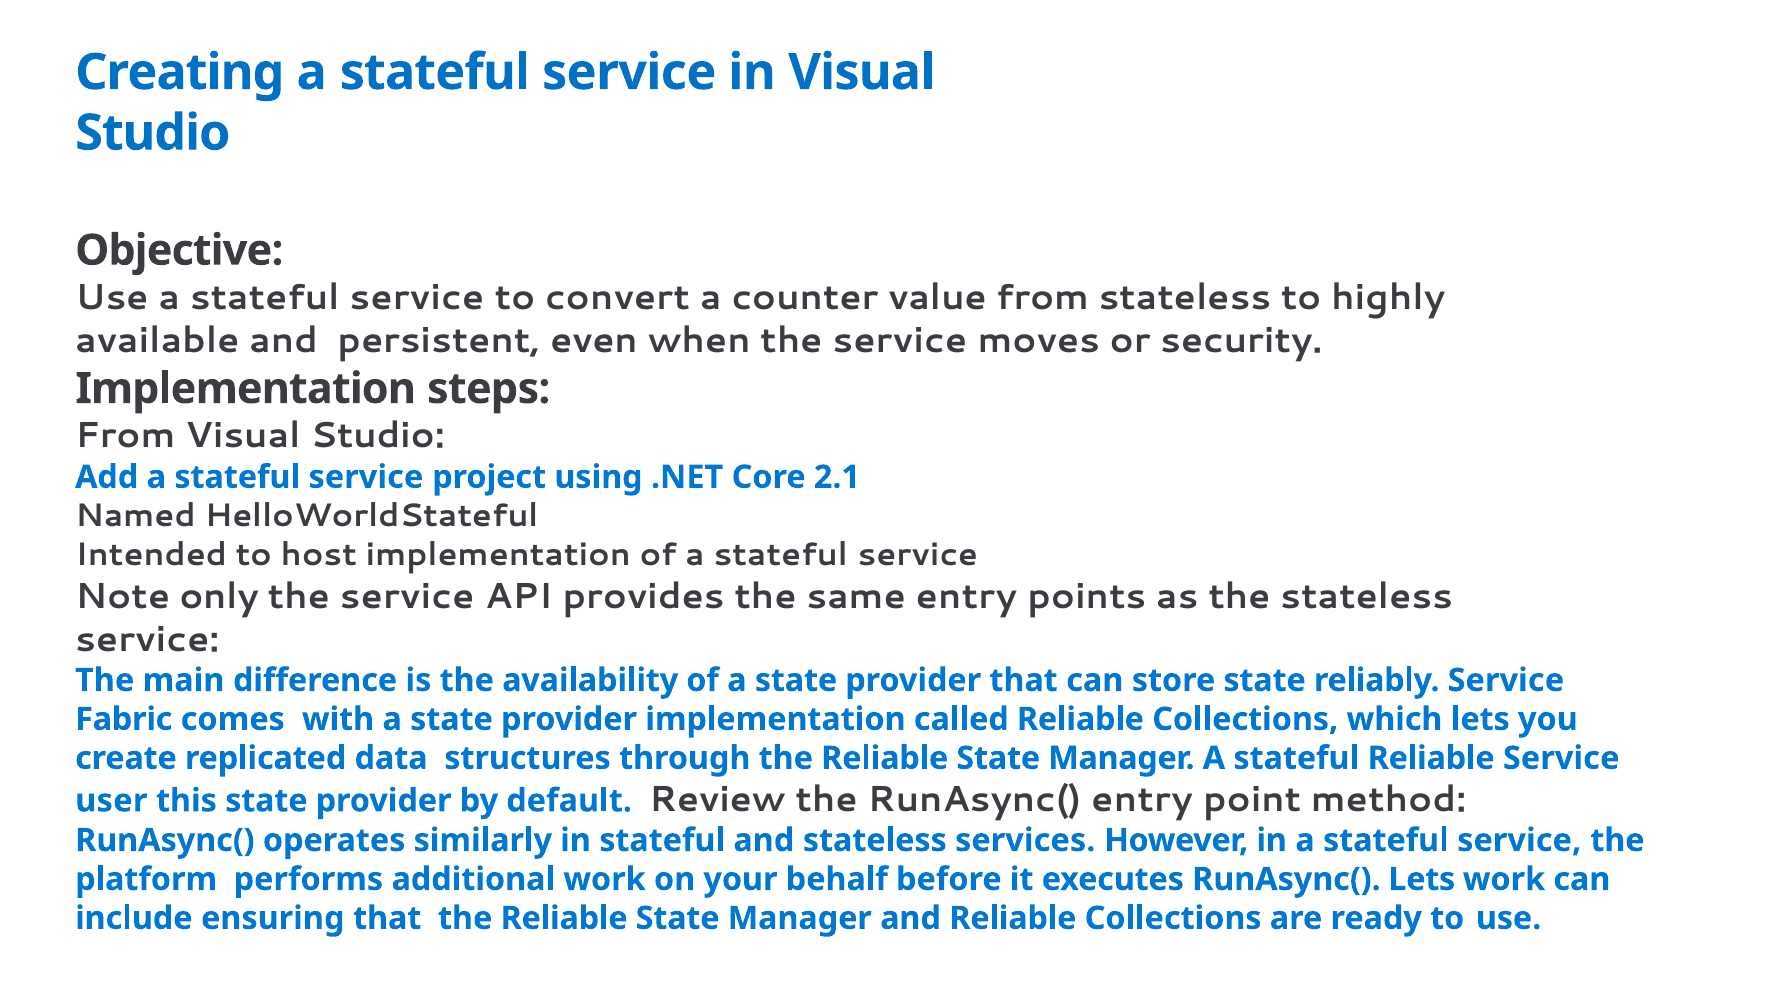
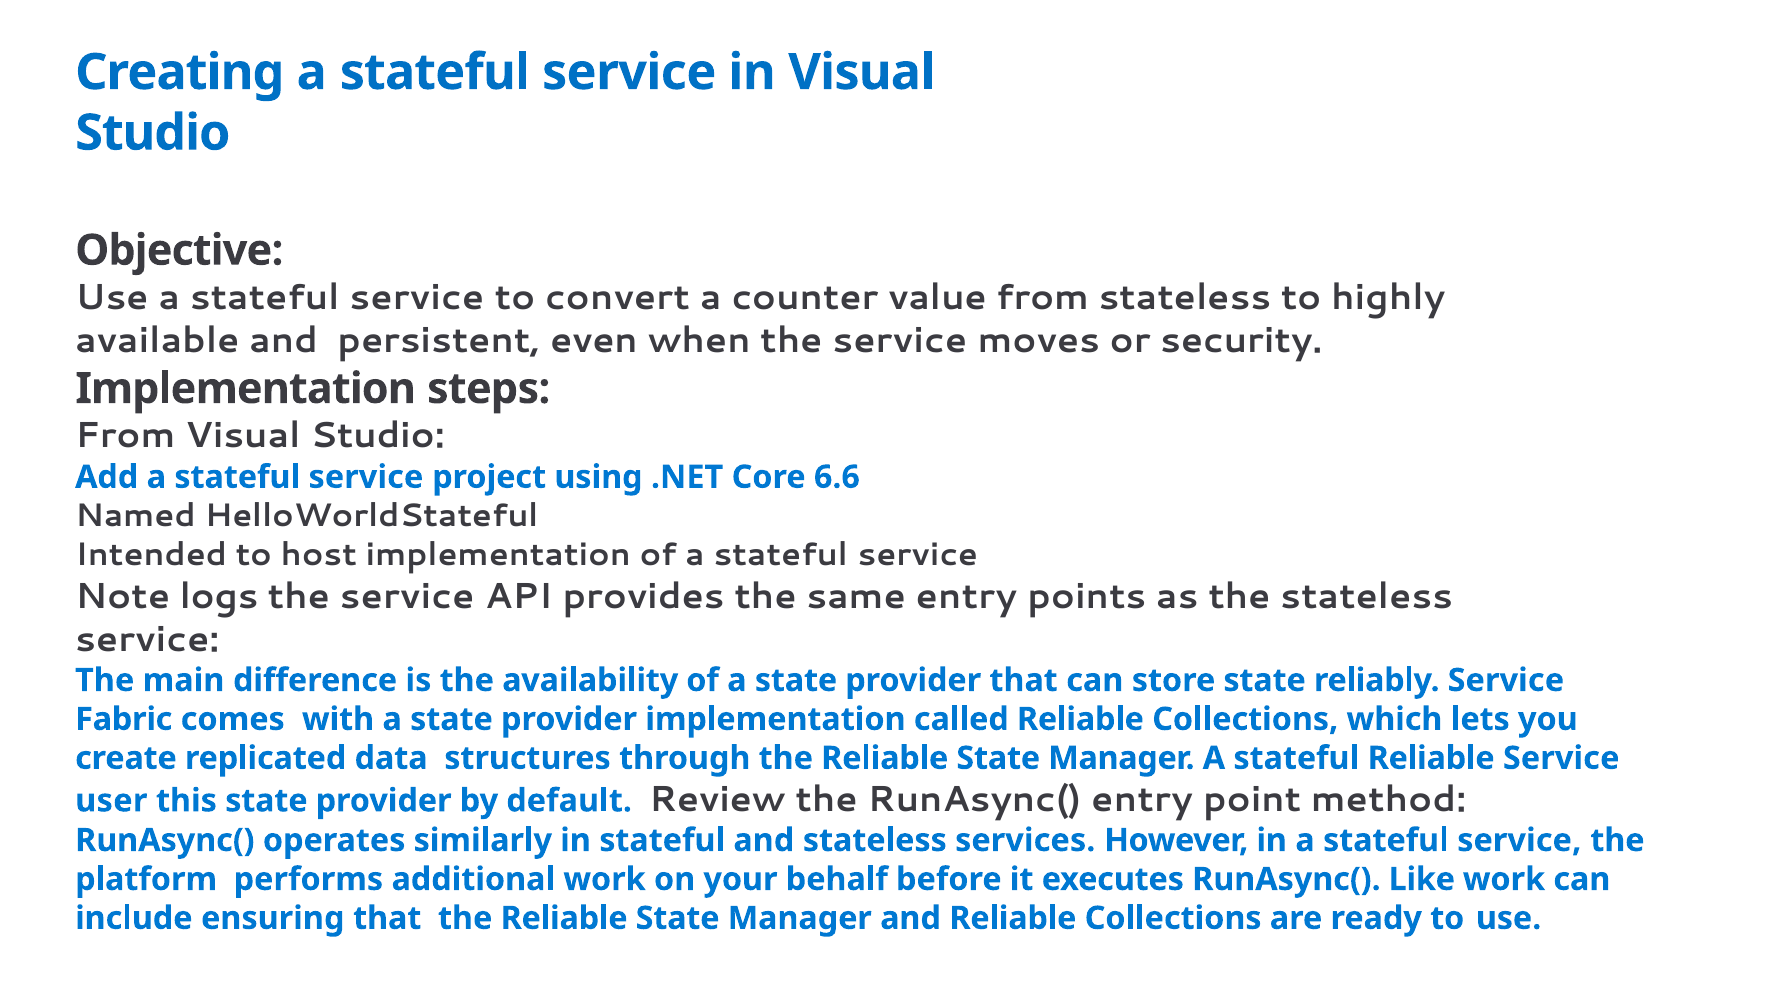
2.1: 2.1 -> 6.6 (837, 477)
only: only -> logs (219, 596)
RunAsync( Lets: Lets -> Like (1422, 880)
